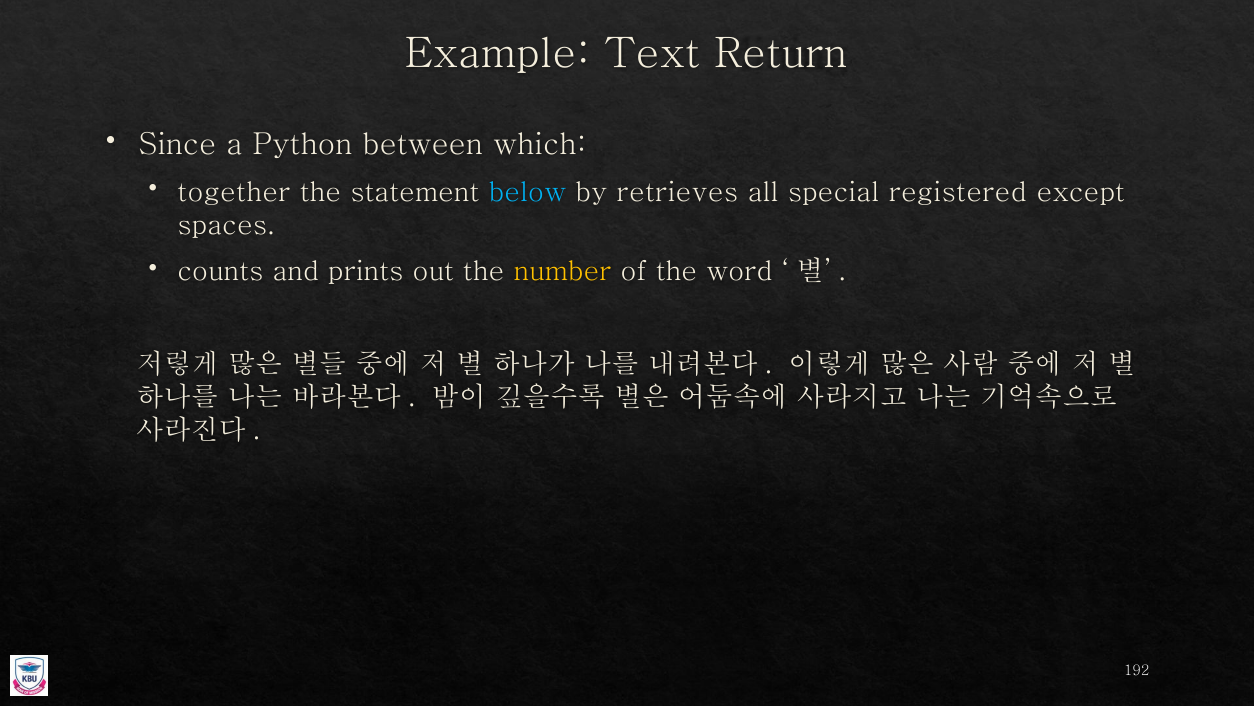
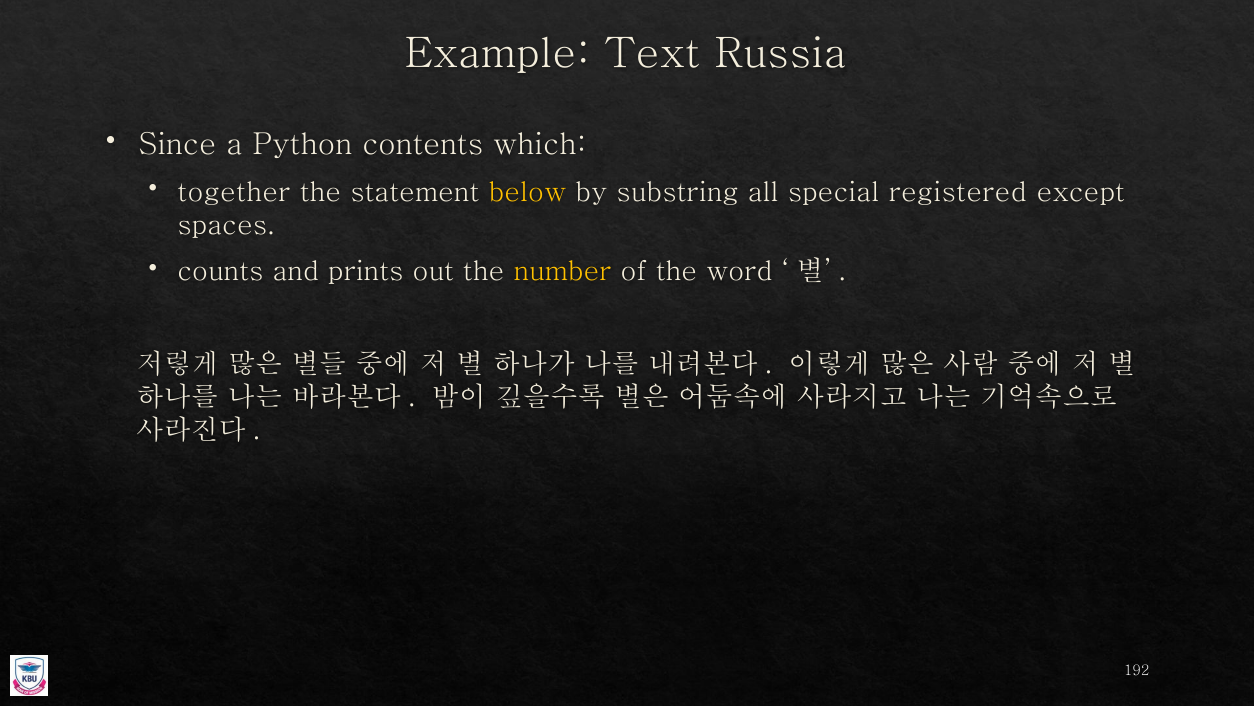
Return: Return -> Russia (781, 53)
between: between -> contents (423, 144)
below colour: light blue -> yellow (527, 192)
retrieves: retrieves -> substring (677, 192)
